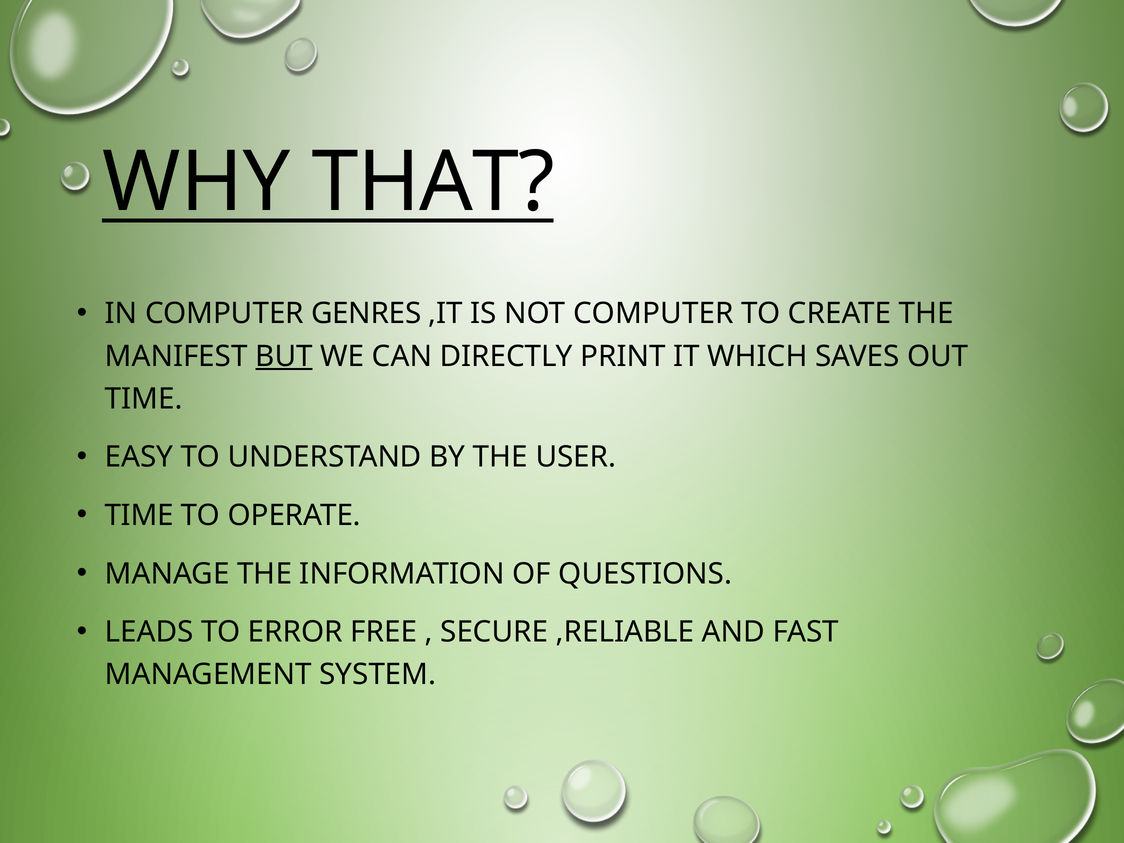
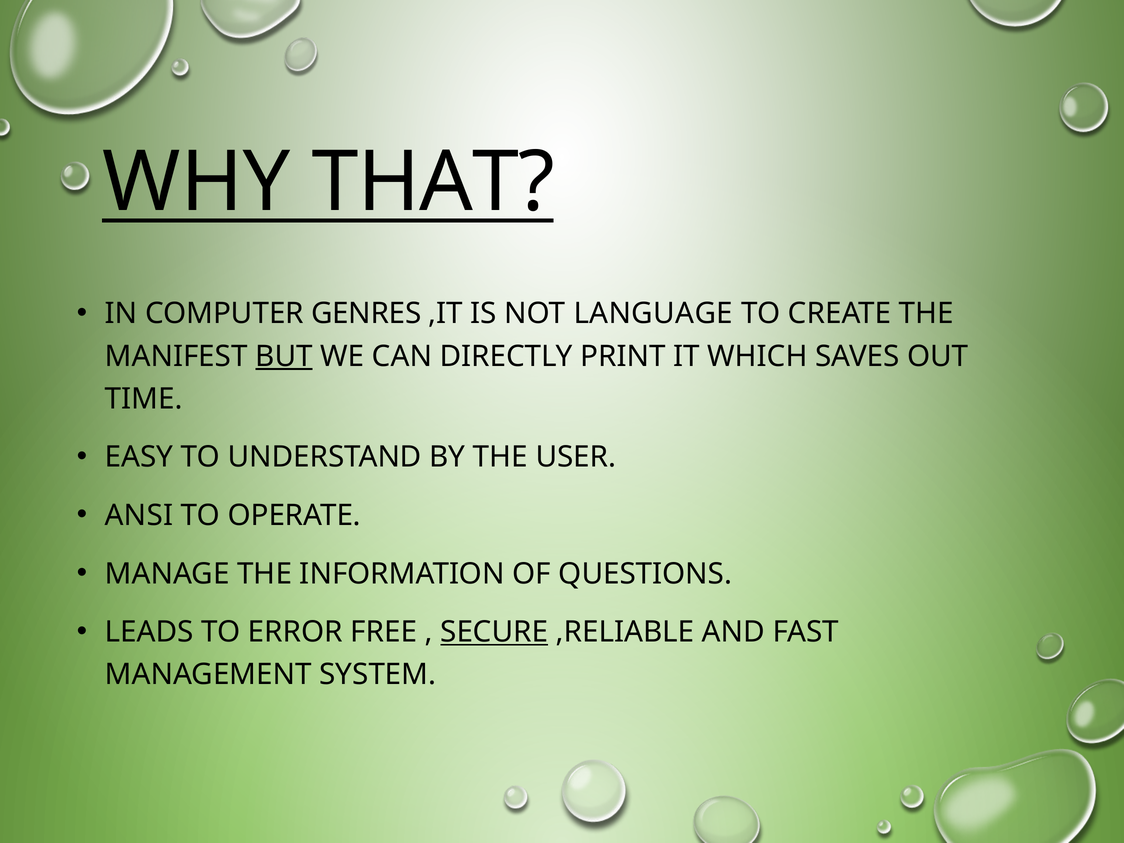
NOT COMPUTER: COMPUTER -> LANGUAGE (653, 314)
TIME: TIME -> ANSI (139, 515)
SECURE underline: none -> present (494, 632)
